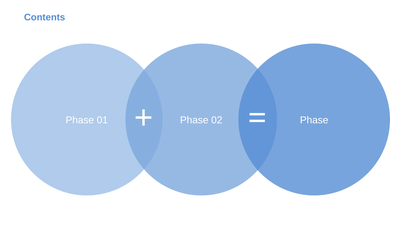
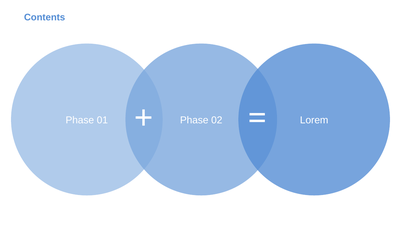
02 Phase: Phase -> Lorem (314, 120)
